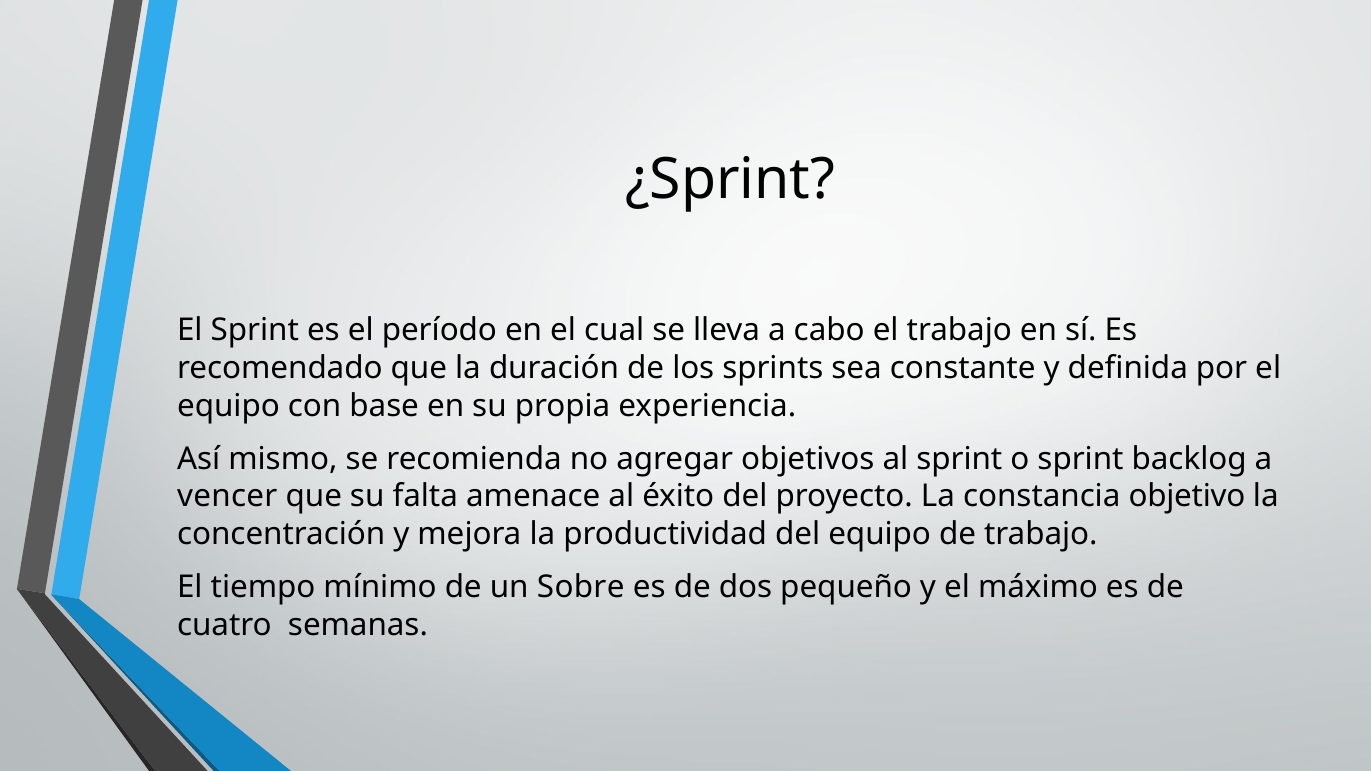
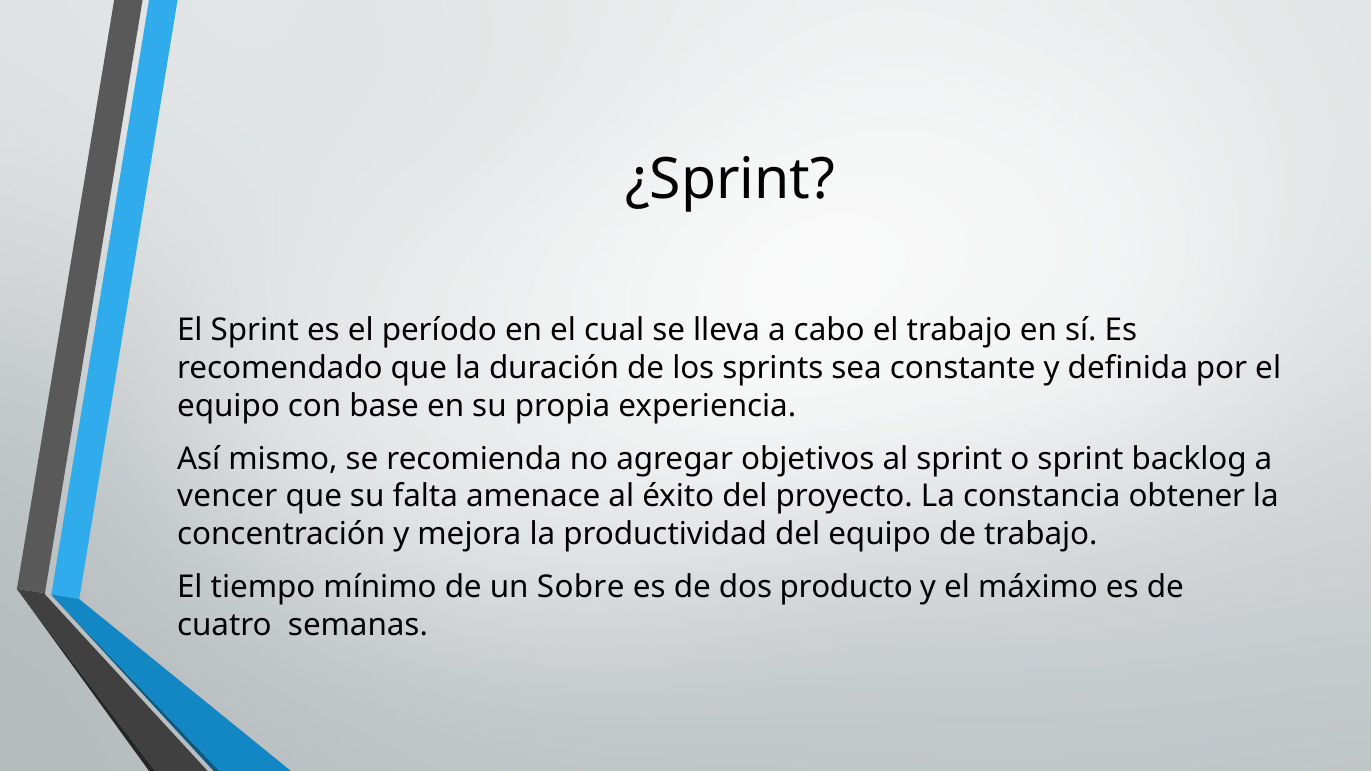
objetivo: objetivo -> obtener (1187, 497)
pequeño: pequeño -> producto (846, 587)
